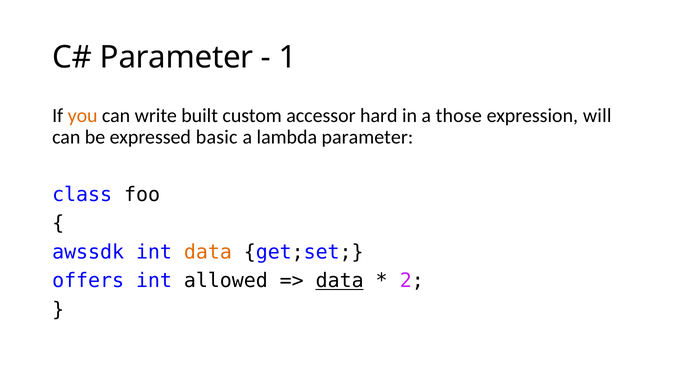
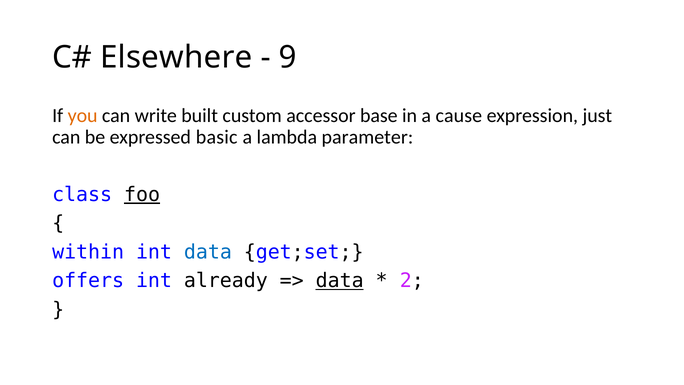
Parameter: Parameter -> Elsewhere (176, 57)
1: 1 -> 9 (288, 57)
hard: hard -> base (379, 116)
those: those -> cause (459, 116)
will: will -> just (597, 116)
foo underline: none -> present (142, 195)
awssdk: awssdk -> within (88, 252)
data colour: orange -> blue (208, 252)
allowed: allowed -> already (226, 281)
